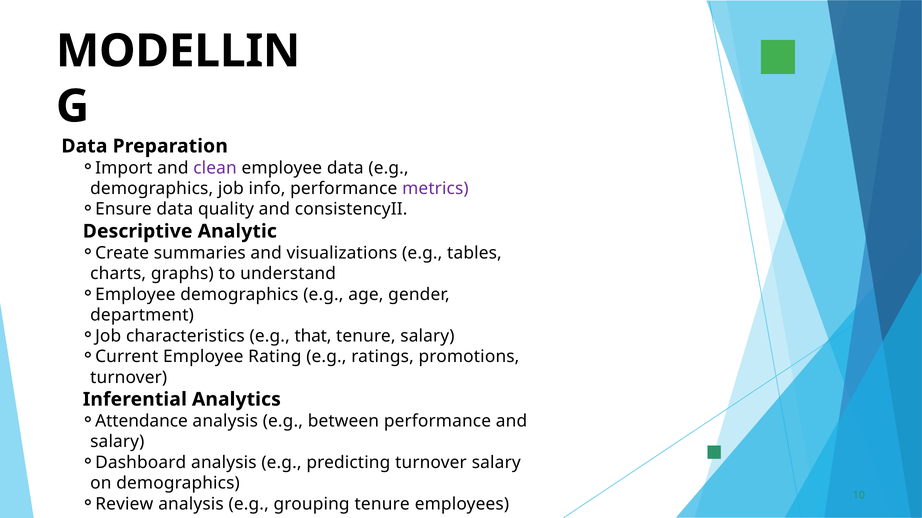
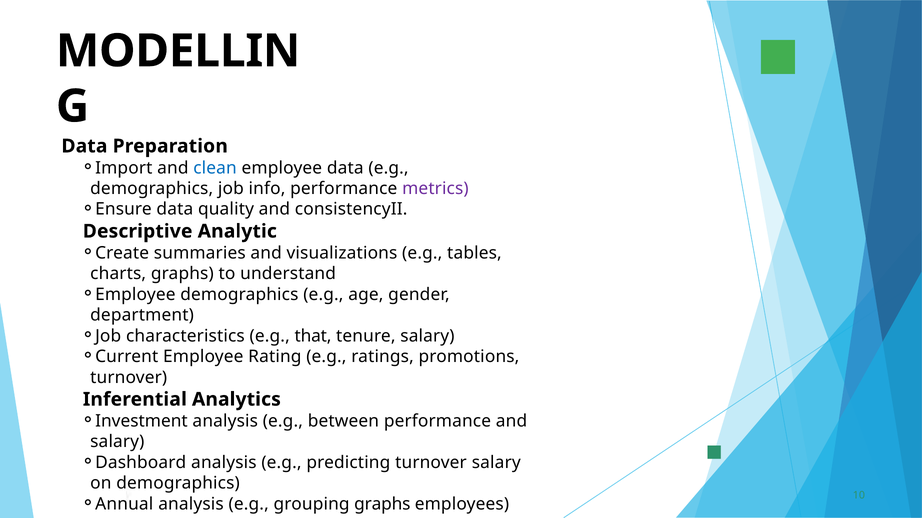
clean colour: purple -> blue (215, 168)
Attendance: Attendance -> Investment (141, 422)
Review: Review -> Annual (124, 505)
grouping tenure: tenure -> graphs (382, 505)
